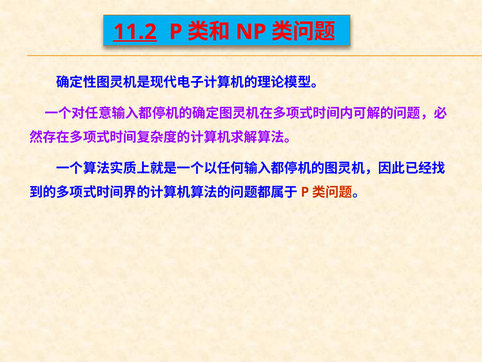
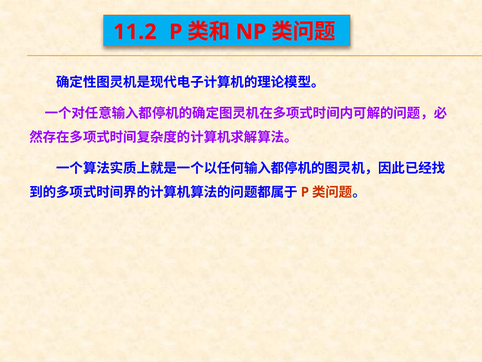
11.2 underline: present -> none (135, 32)
